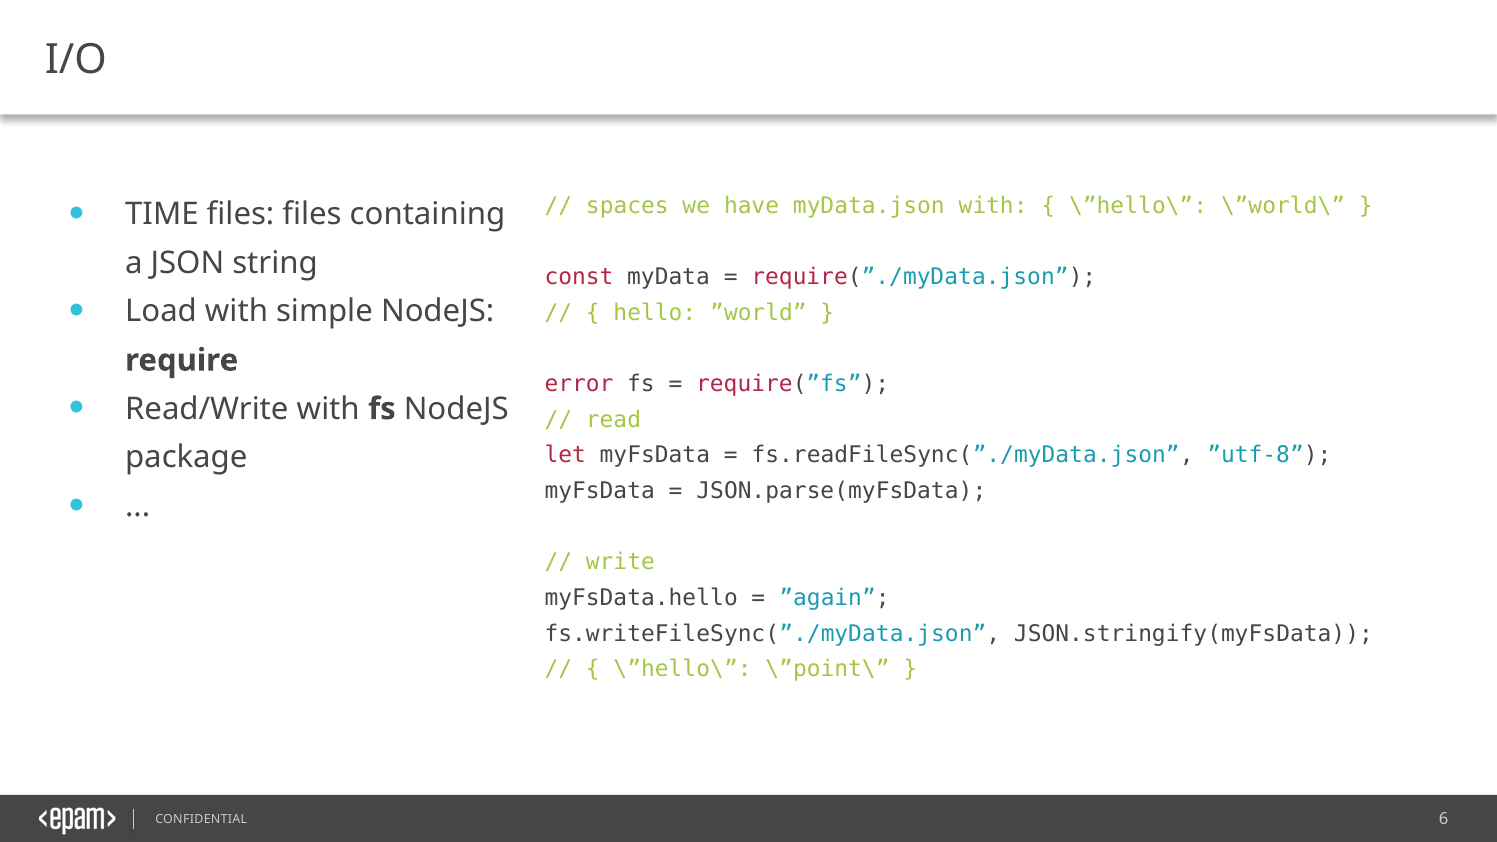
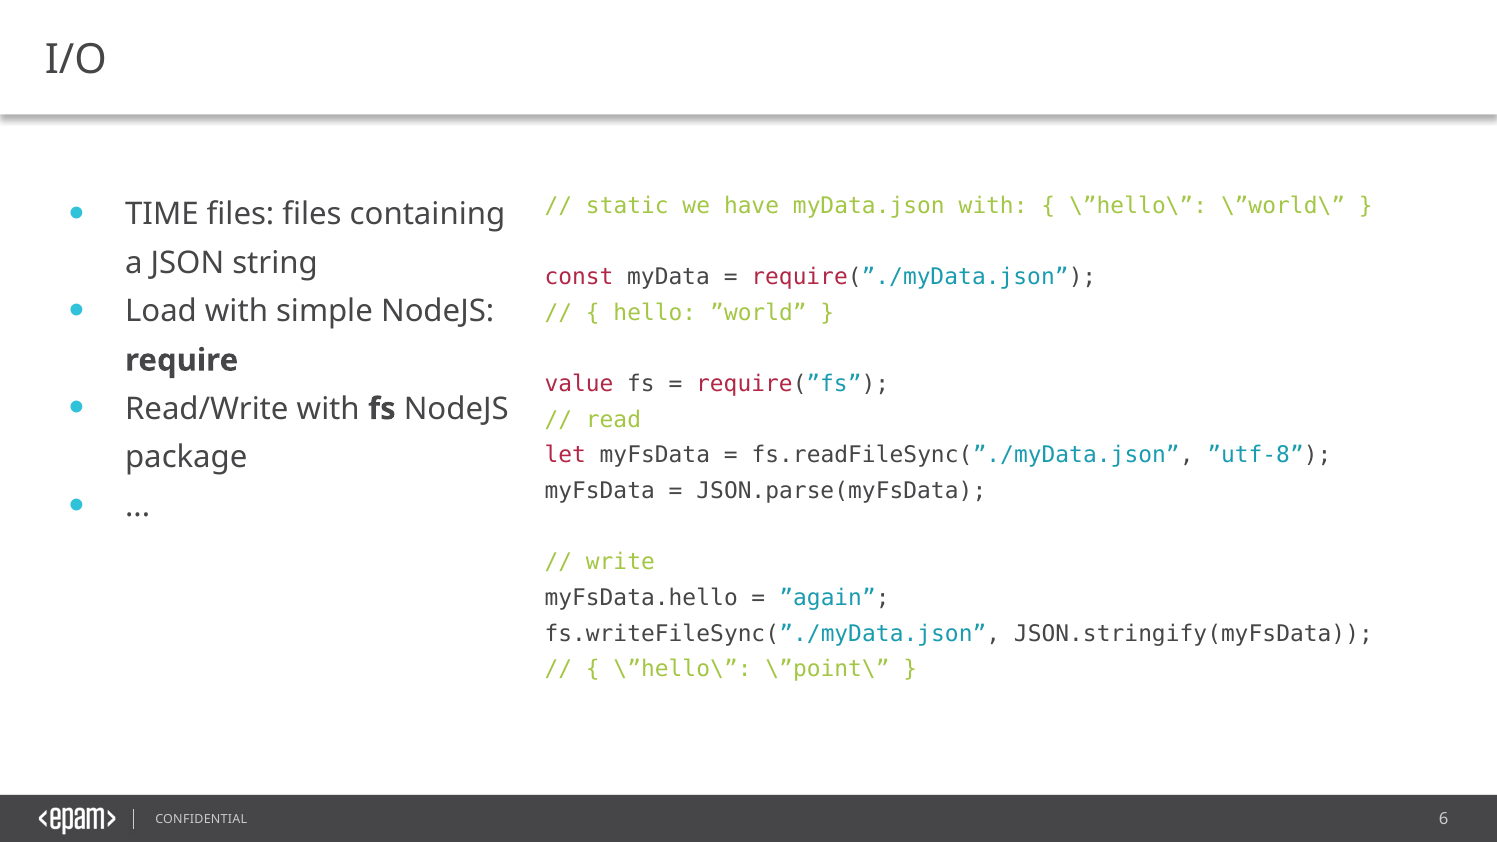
spaces: spaces -> static (627, 206)
error: error -> value (579, 384)
